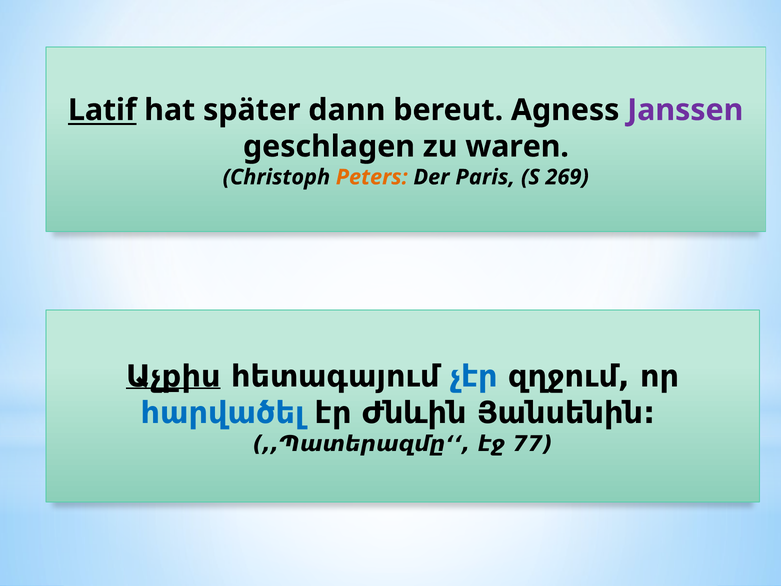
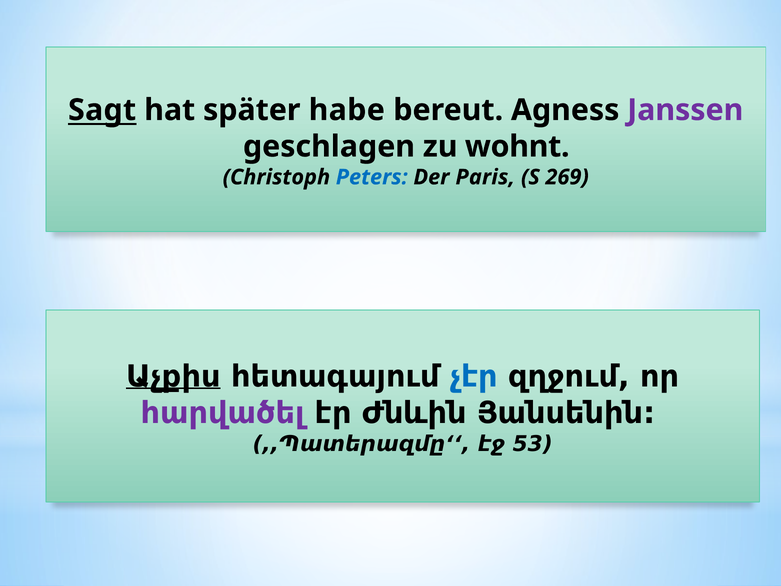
Latif: Latif -> Sagt (102, 110)
dann: dann -> habe (347, 110)
waren: waren -> wohnt (517, 146)
Peters colour: orange -> blue (372, 177)
հարվածել colour: blue -> purple (223, 413)
77: 77 -> 53 (533, 444)
